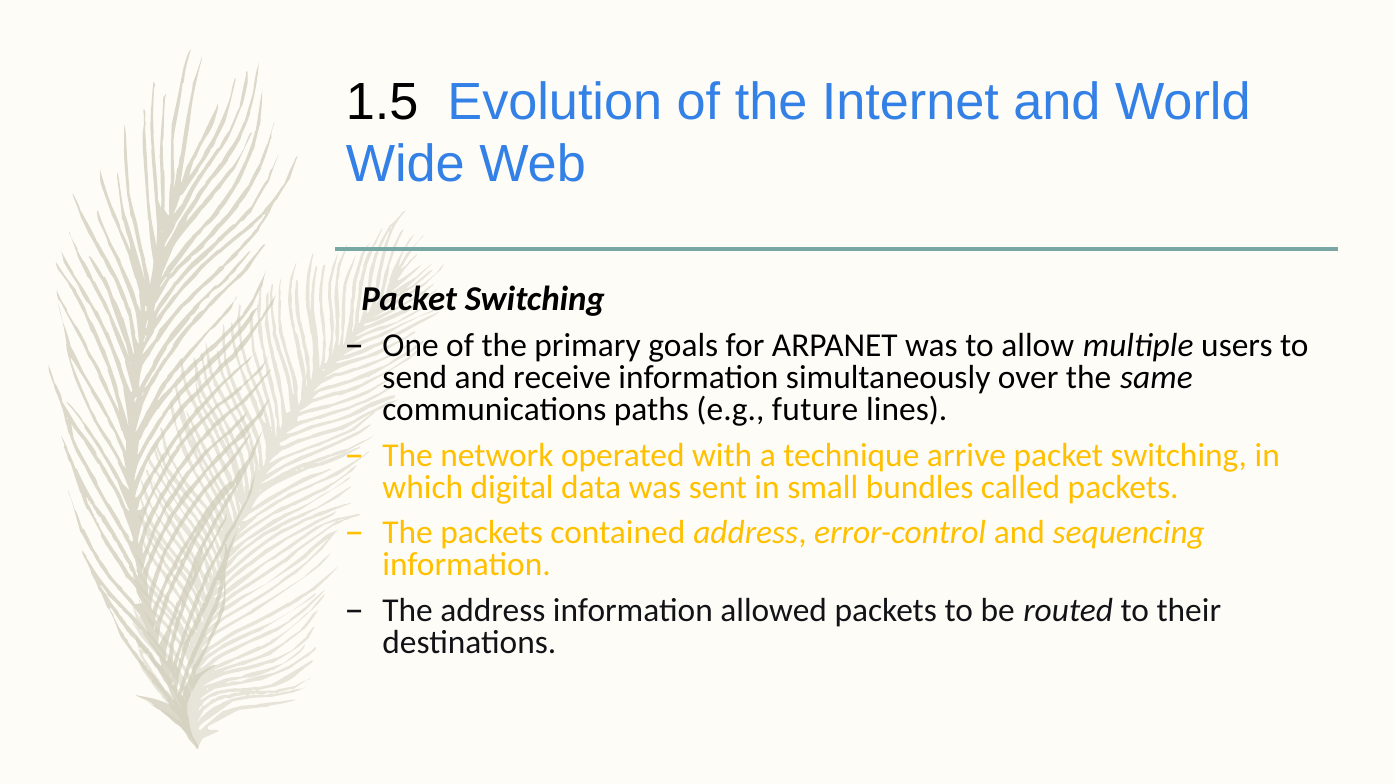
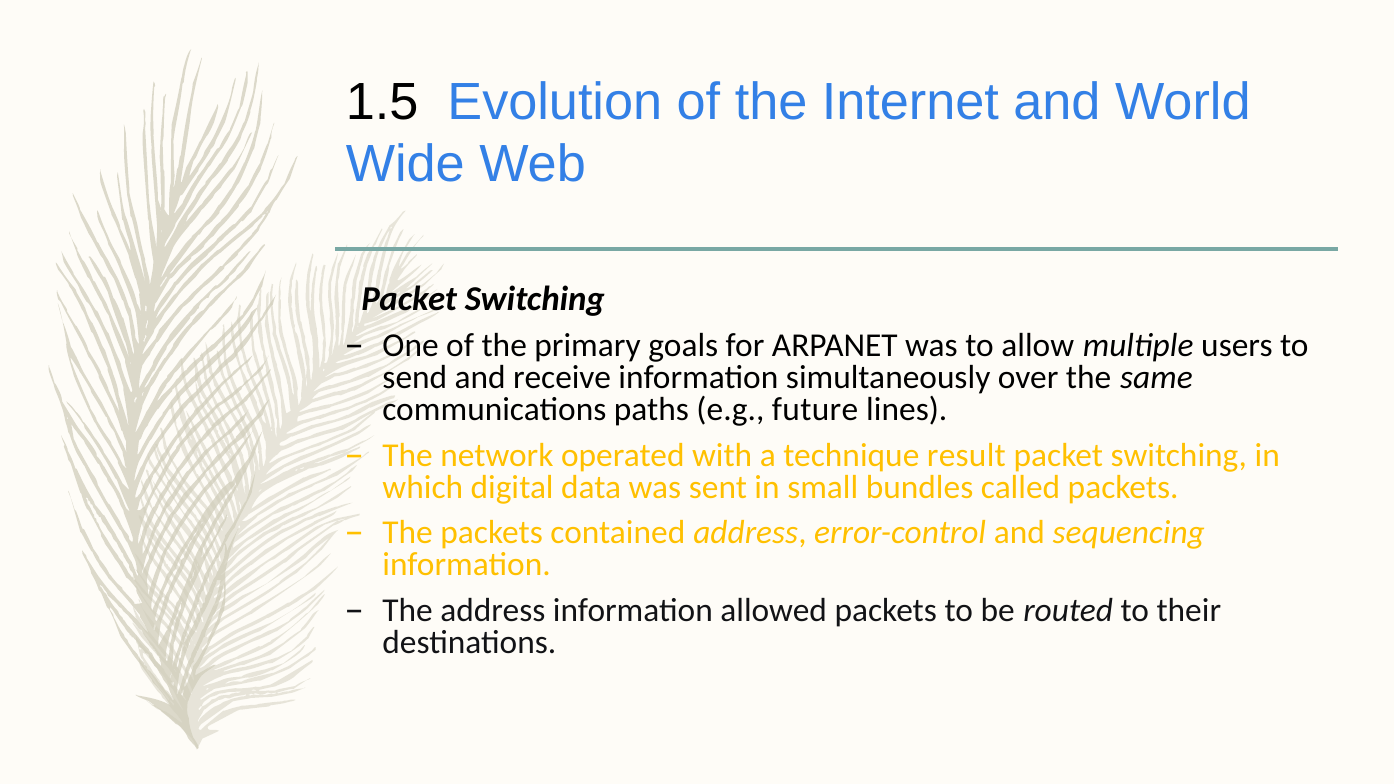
arrive: arrive -> result (966, 455)
